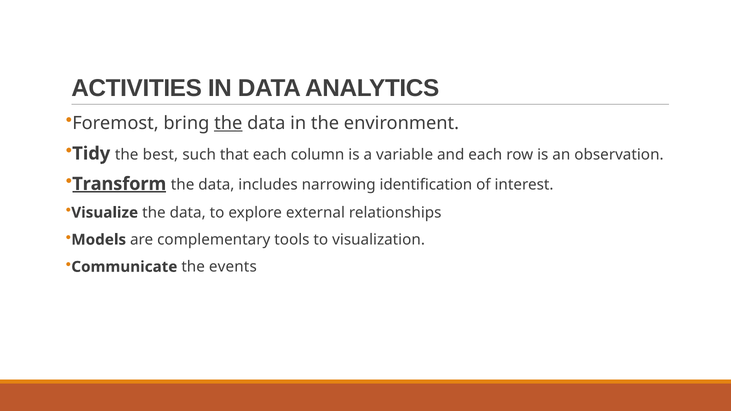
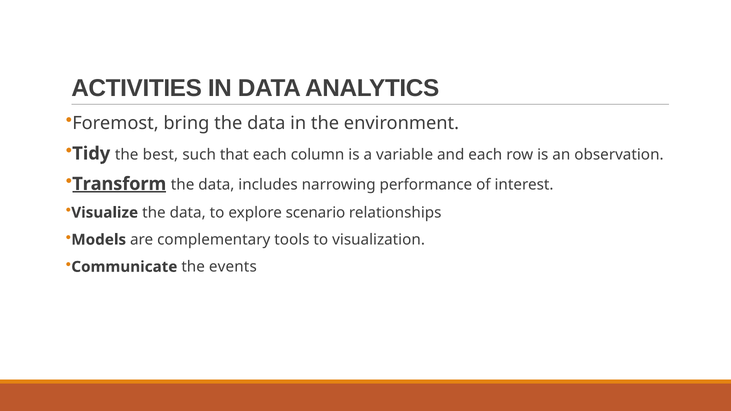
the underline: present -> none (228, 123)
identification: identification -> performance (426, 185)
external: external -> scenario (316, 213)
